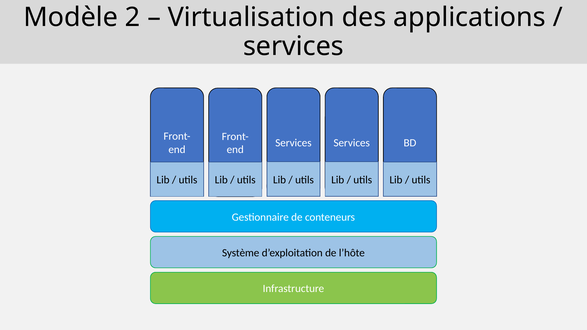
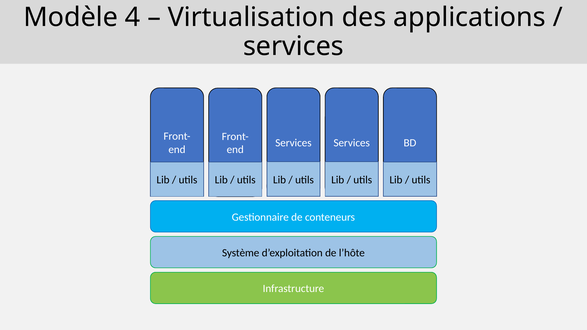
2: 2 -> 4 (133, 17)
